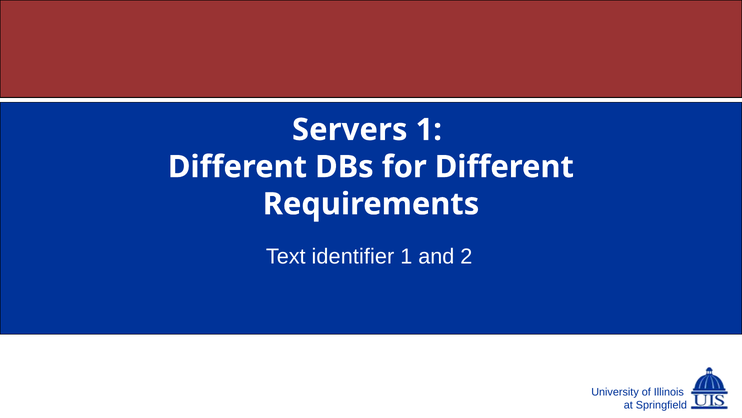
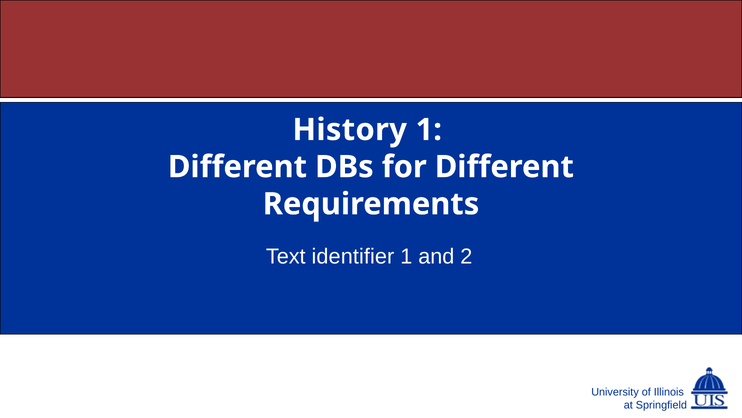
Servers: Servers -> History (350, 130)
